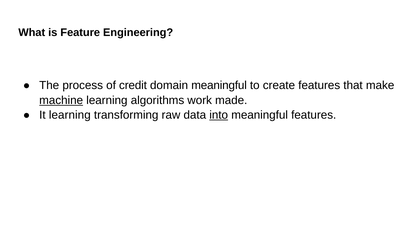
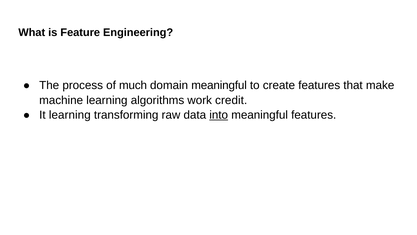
credit: credit -> much (133, 85)
machine underline: present -> none (61, 100)
made: made -> credit (231, 100)
